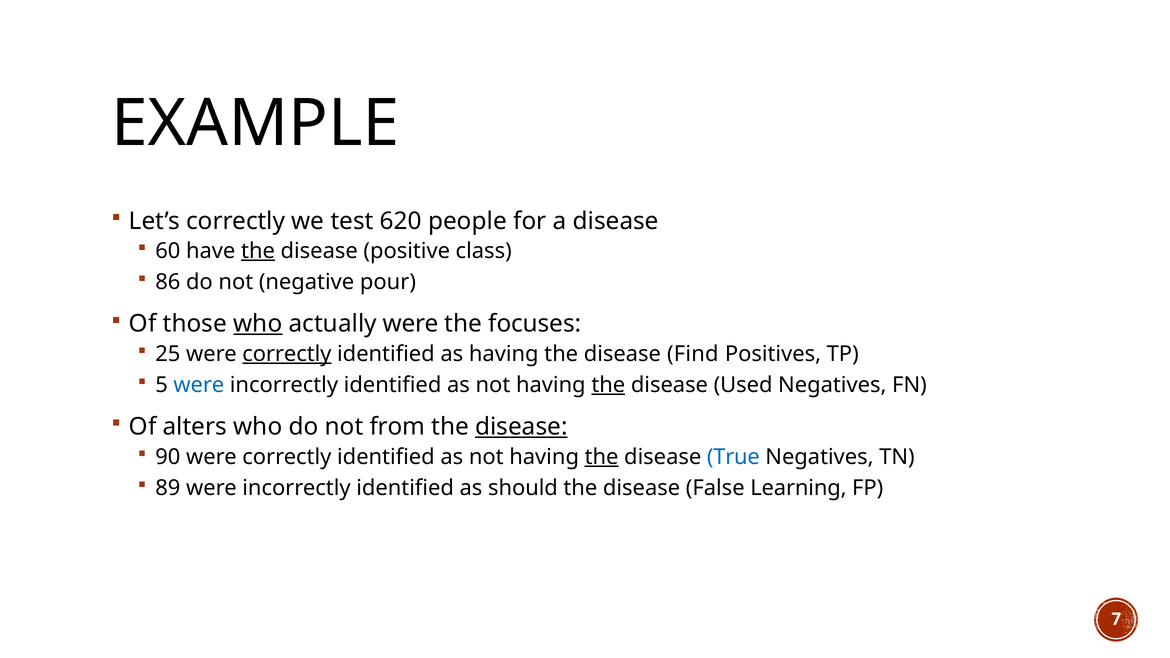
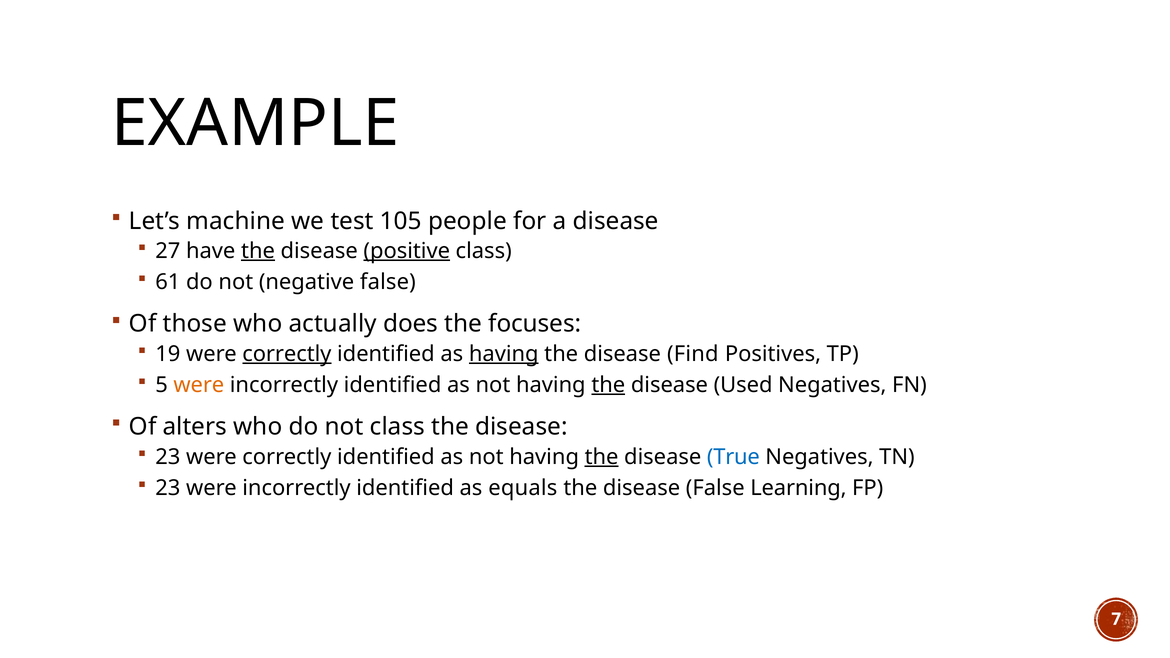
Let’s correctly: correctly -> machine (236, 221)
620: 620 -> 105 (401, 221)
60: 60 -> 27 (168, 251)
positive underline: none -> present (407, 251)
86: 86 -> 61 (168, 282)
negative pour: pour -> false (388, 282)
who underline: present -> none (258, 324)
actually were: were -> does (411, 324)
25: 25 -> 19 (168, 354)
having underline: none -> present (504, 354)
were colour: blue -> orange (199, 385)
not from: from -> class (397, 427)
disease underline: present -> none (521, 427)
90: 90 -> 23 (168, 457)
89: 89 -> 23 (168, 488)
should: should -> equals (523, 488)
